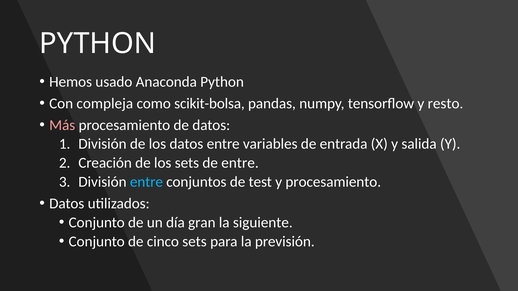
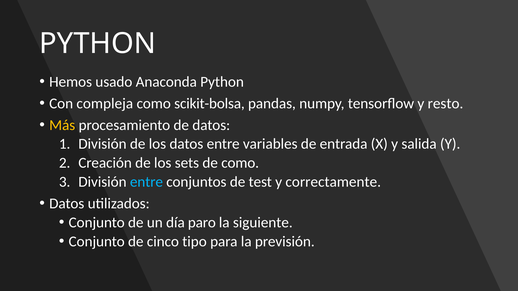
Más colour: pink -> yellow (62, 125)
de entre: entre -> como (240, 163)
y procesamiento: procesamiento -> correctamente (333, 182)
gran: gran -> paro (202, 223)
cinco sets: sets -> tipo (195, 242)
